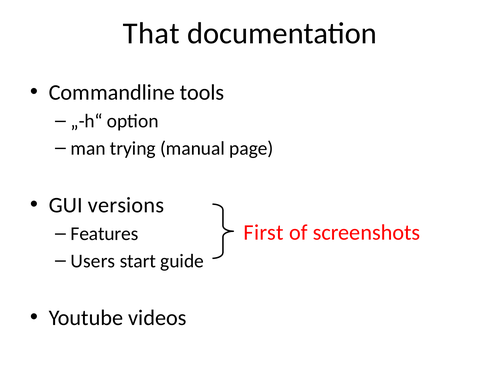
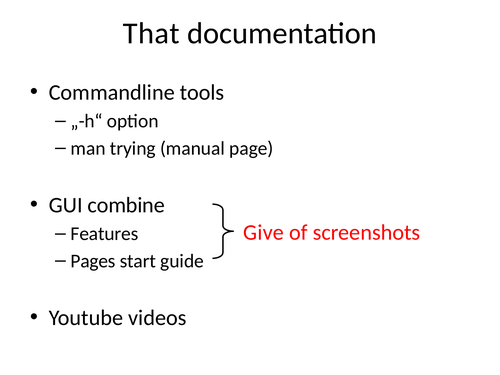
versions: versions -> combine (126, 205)
First: First -> Give (264, 233)
Users: Users -> Pages (93, 261)
